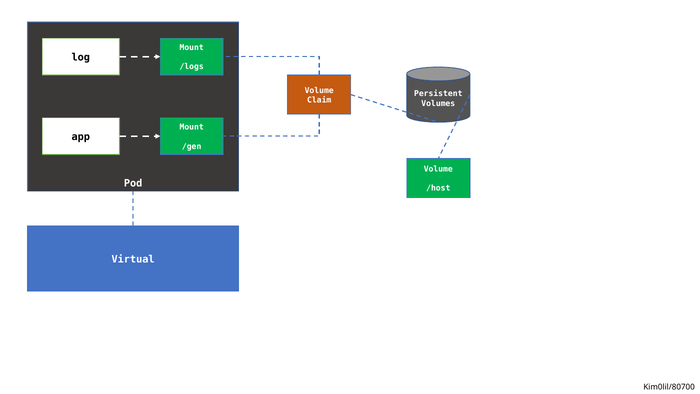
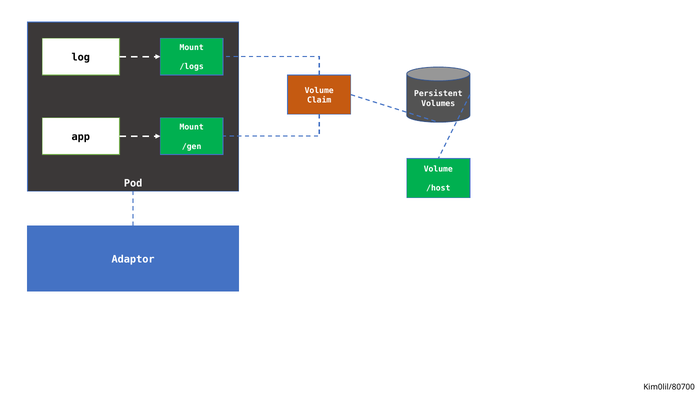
Virtual: Virtual -> Adaptor (133, 259)
